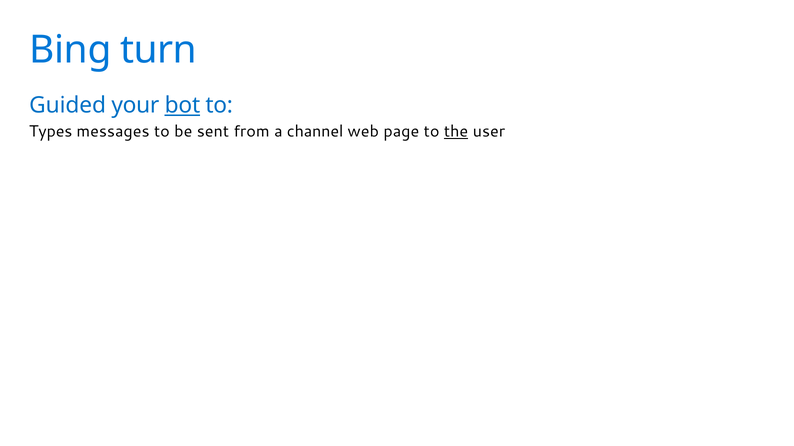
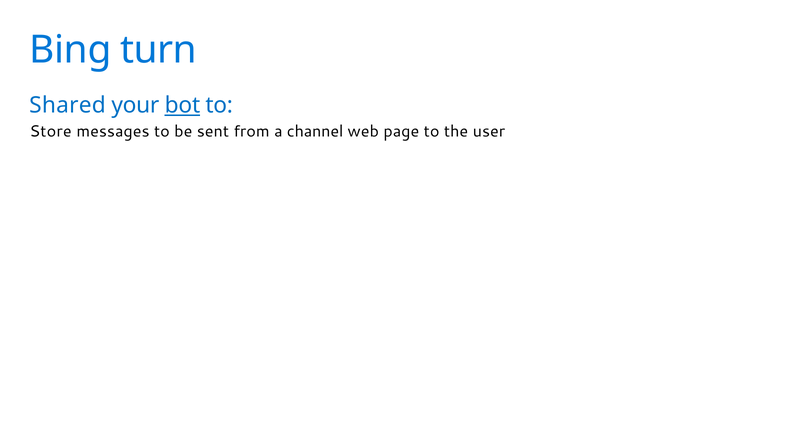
Guided: Guided -> Shared (67, 106)
Types: Types -> Store (51, 131)
the underline: present -> none (456, 131)
